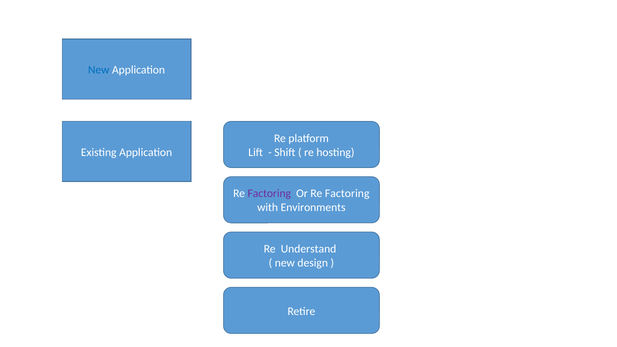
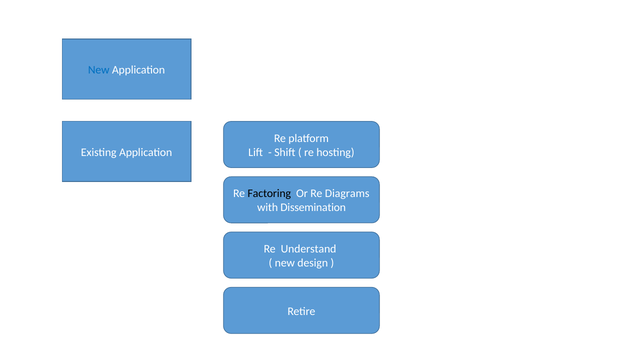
Factoring colour: purple -> black (269, 194)
Or Re Factoring: Factoring -> Diagrams (347, 194)
Environments: Environments -> Dissemination (313, 208)
